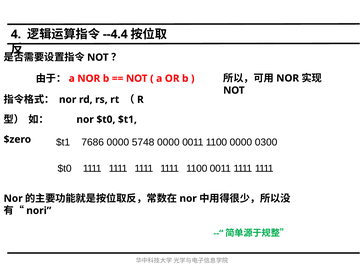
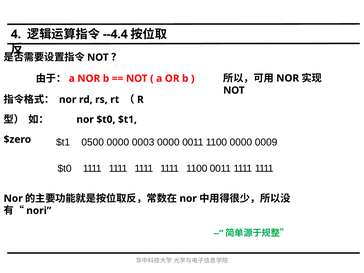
7686: 7686 -> 0500 (93, 142)
5748: 5748 -> 0003 (143, 142)
0300: 0300 -> 0009 (266, 142)
